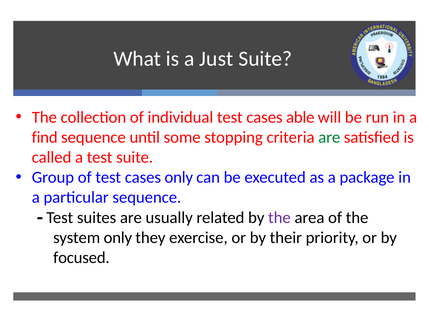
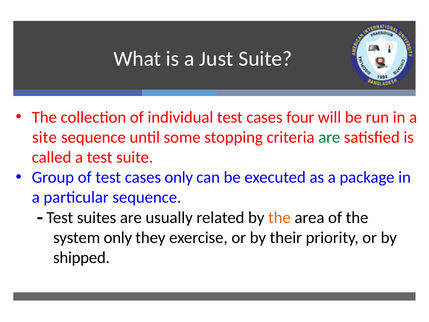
able: able -> four (300, 117)
find: find -> site (44, 137)
the colour: purple -> orange (279, 217)
focused: focused -> shipped (81, 257)
